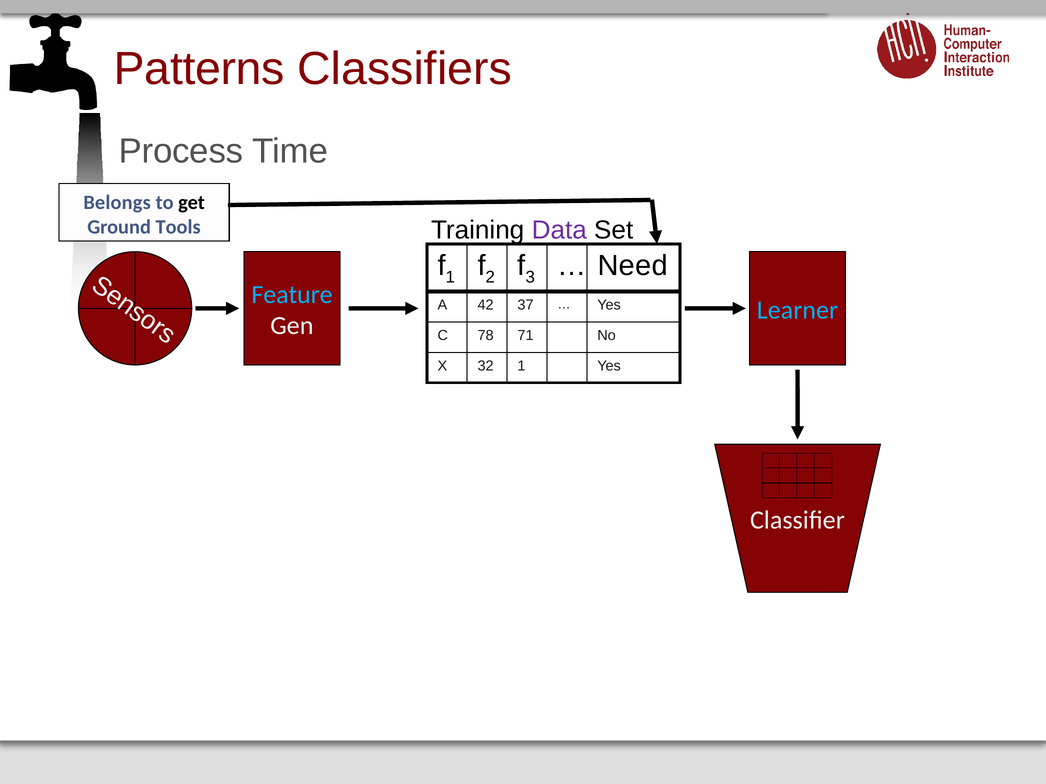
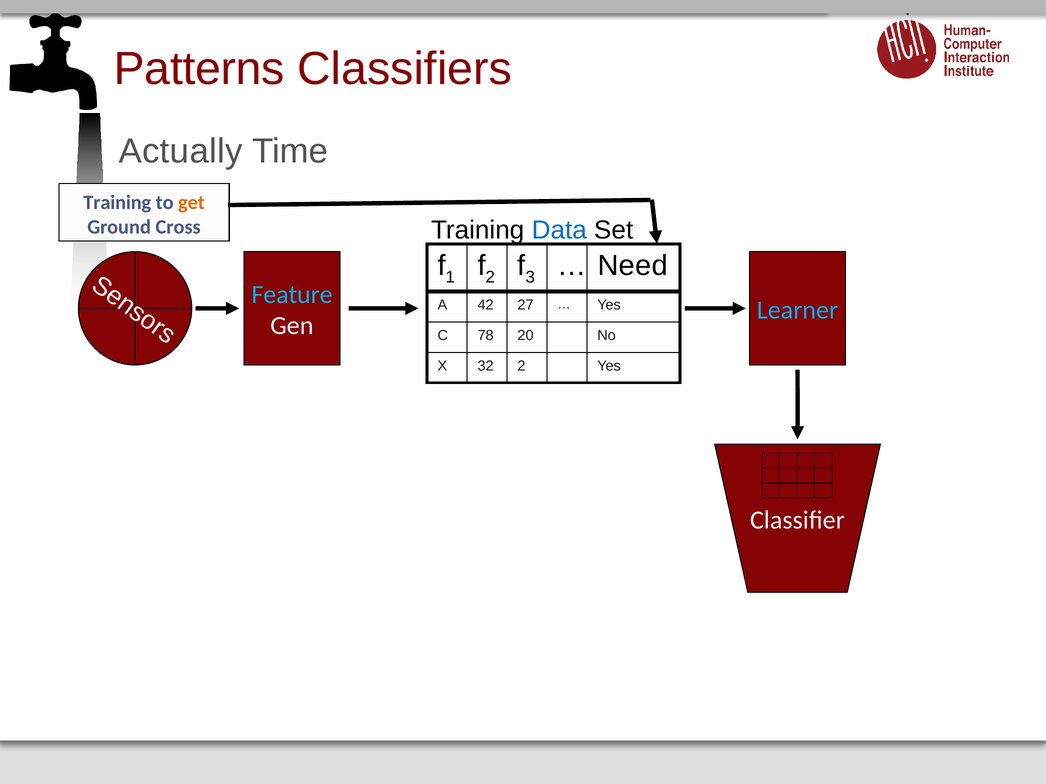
Process: Process -> Actually (181, 151)
Belongs: Belongs -> Training (117, 203)
get colour: black -> orange (191, 203)
Data colour: purple -> blue (559, 230)
Tools: Tools -> Cross (178, 227)
37: 37 -> 27 (526, 305)
71: 71 -> 20 (526, 336)
32 1: 1 -> 2 (522, 366)
